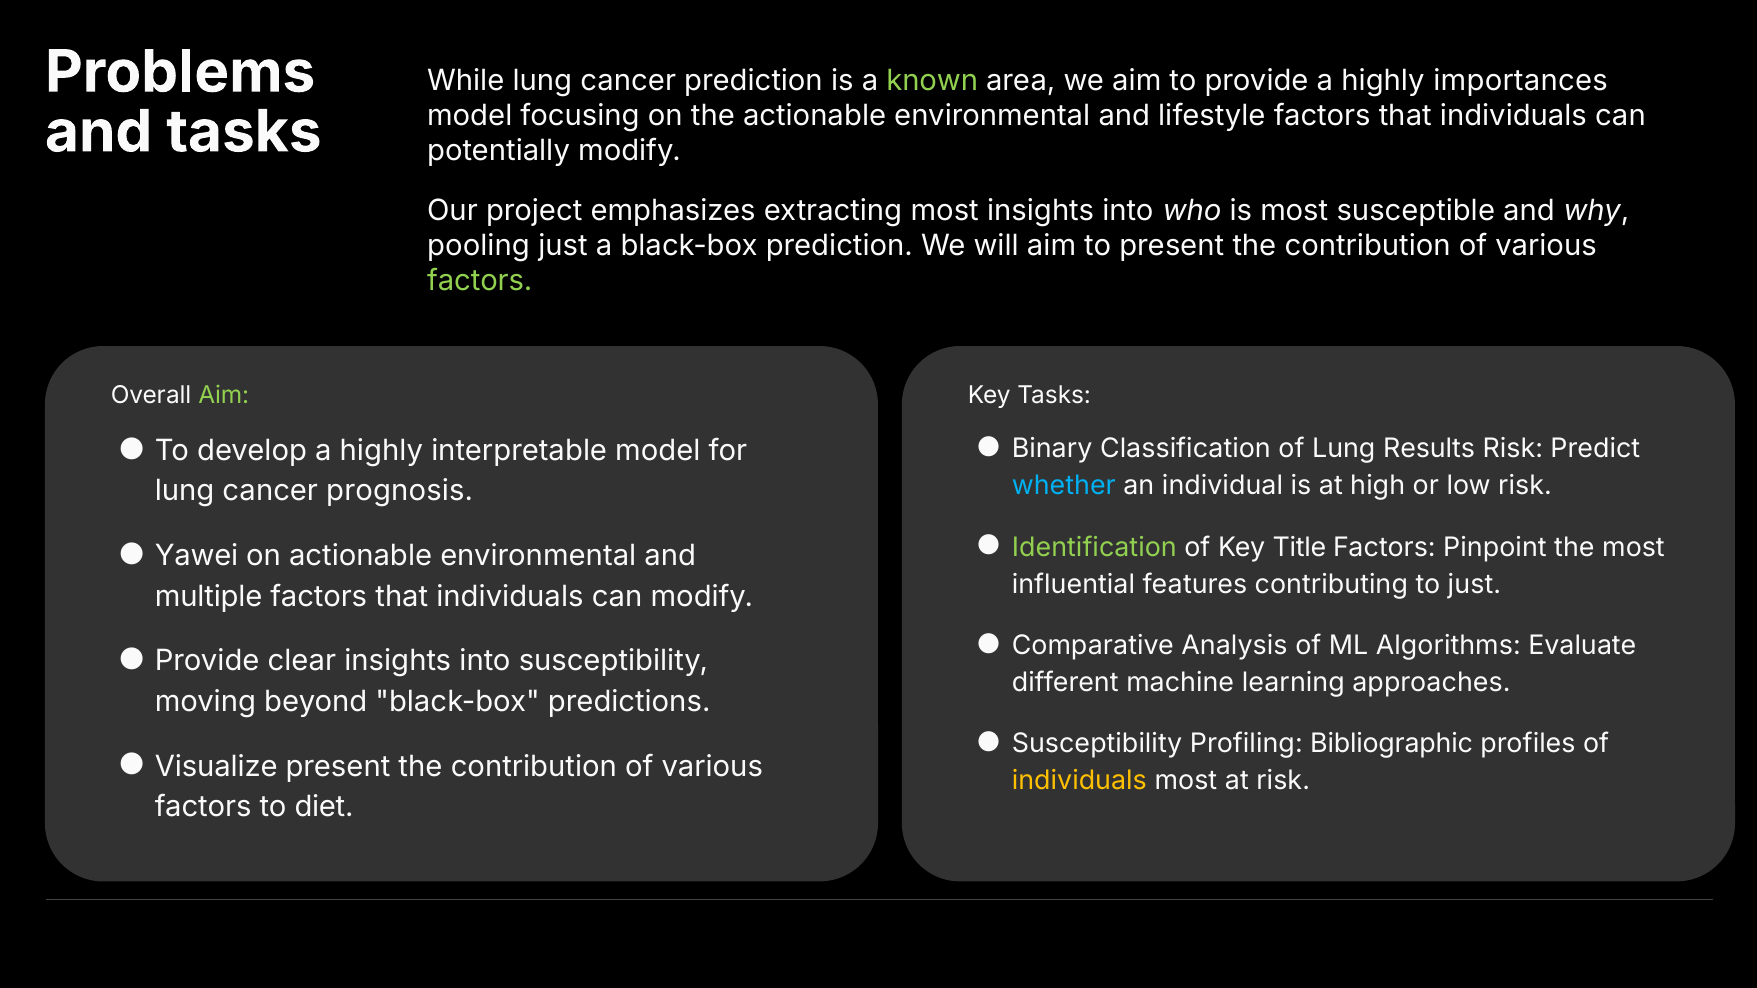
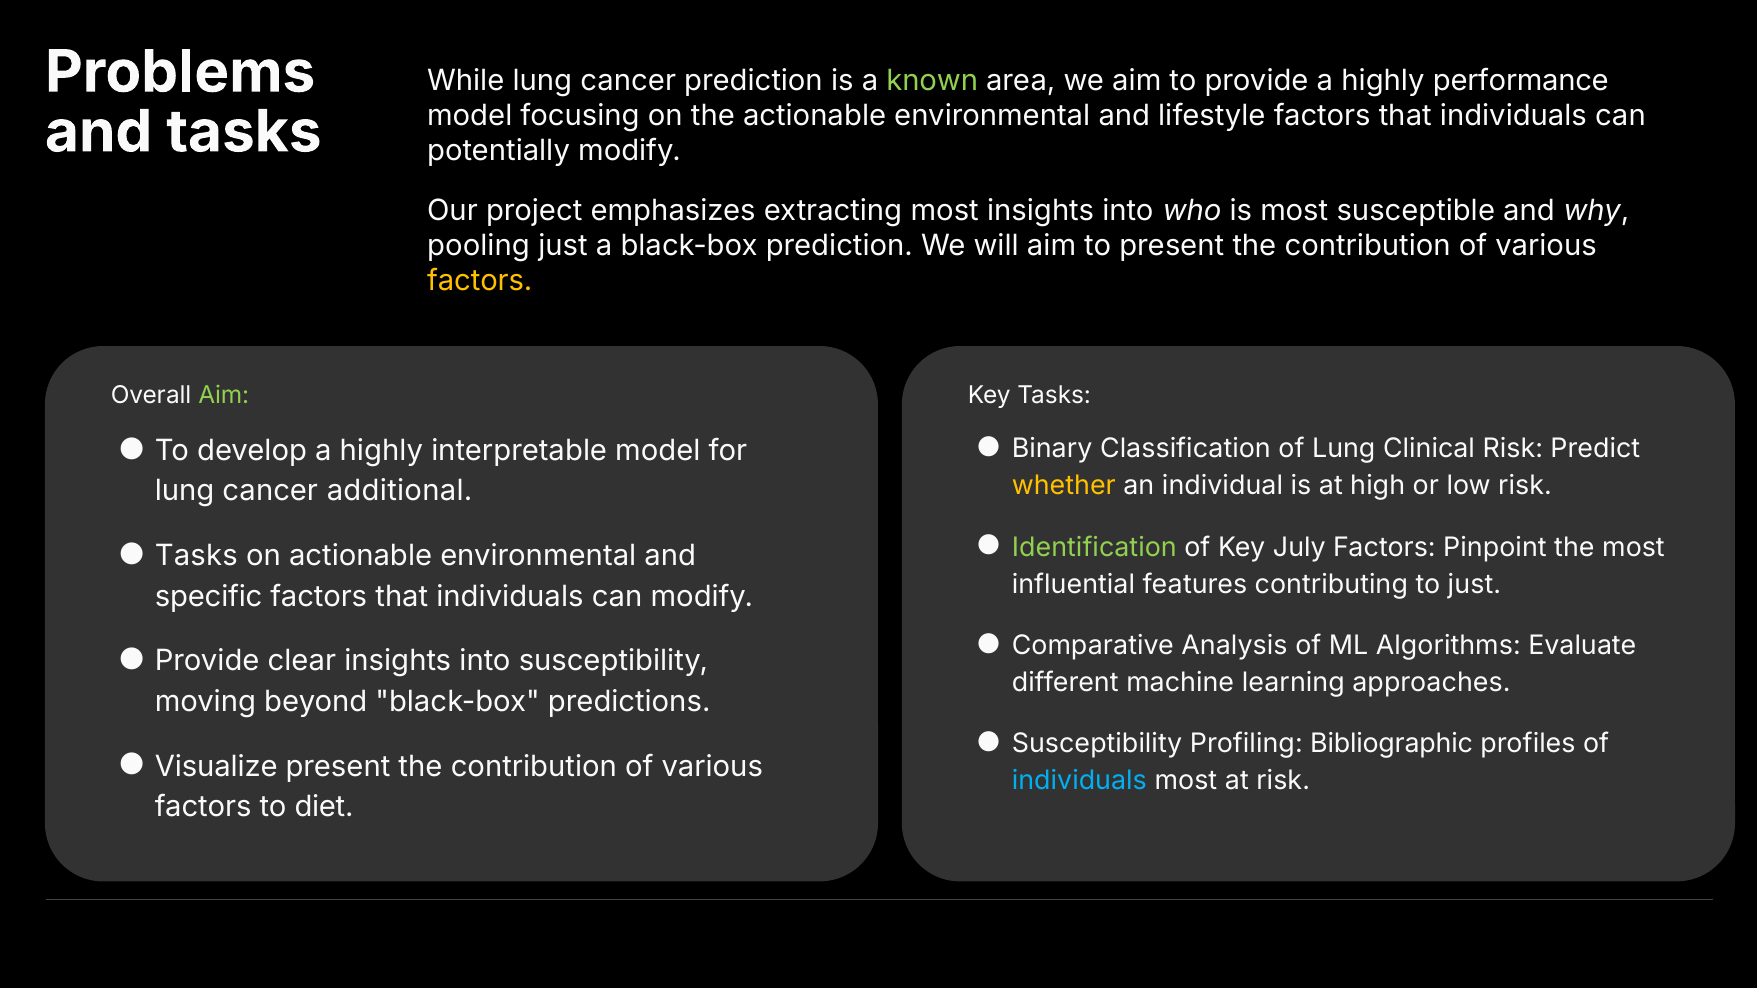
importances: importances -> performance (1521, 81)
factors colour: light green -> yellow (480, 281)
Results: Results -> Clinical (1429, 449)
whether colour: light blue -> yellow (1064, 486)
prognosis: prognosis -> additional (400, 491)
Title: Title -> July (1299, 547)
Yawei: Yawei -> Tasks (196, 556)
multiple: multiple -> specific (209, 597)
individuals colour: yellow -> light blue (1079, 781)
